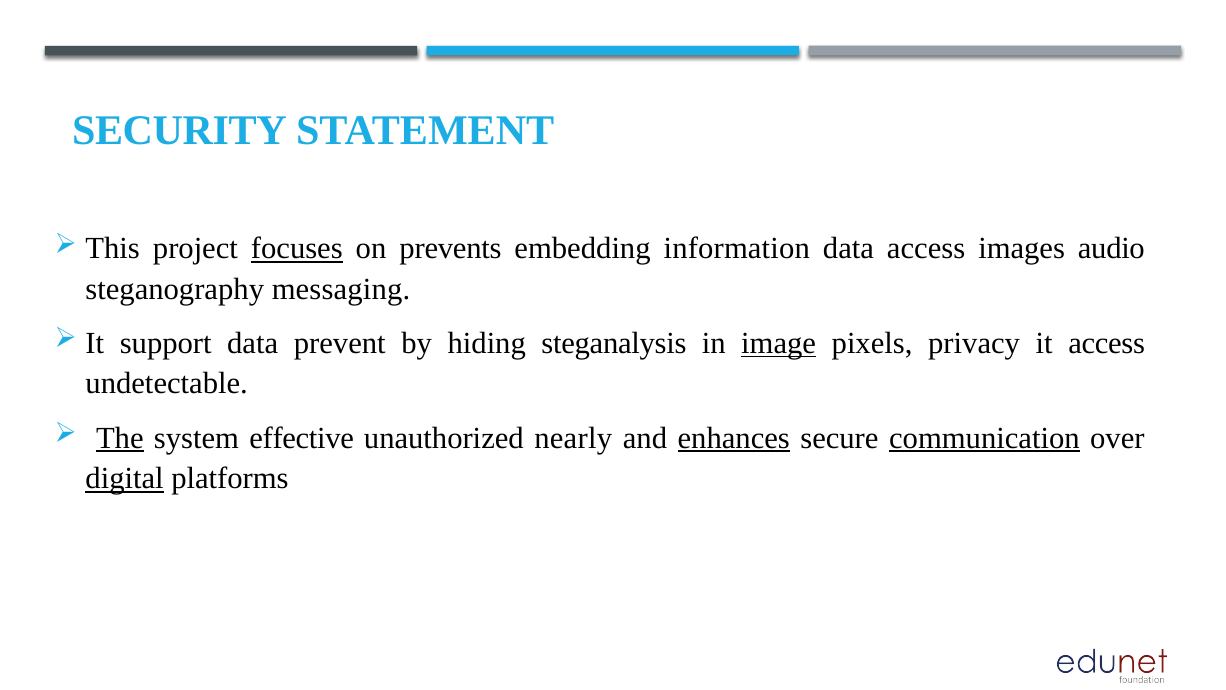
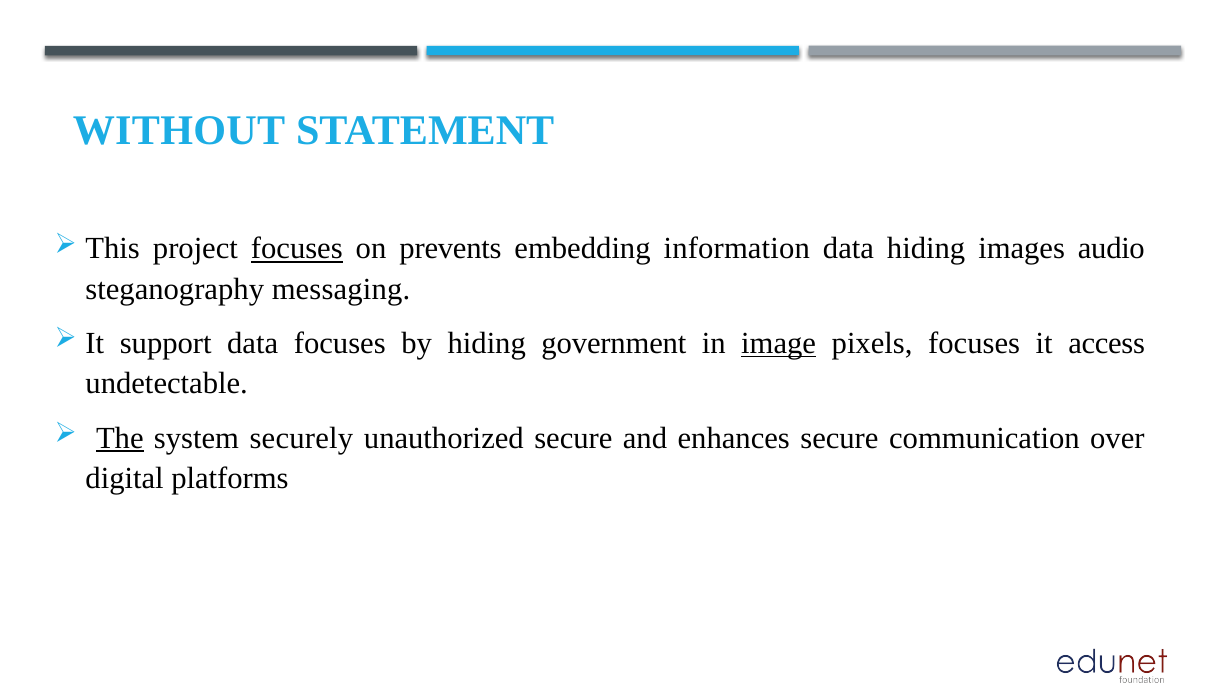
SECURITY: SECURITY -> WITHOUT (179, 131)
data access: access -> hiding (926, 248)
data prevent: prevent -> focuses (340, 343)
steganalysis: steganalysis -> government (614, 343)
pixels privacy: privacy -> focuses (974, 343)
effective: effective -> securely (301, 438)
unauthorized nearly: nearly -> secure (573, 438)
enhances underline: present -> none (734, 438)
communication underline: present -> none (984, 438)
digital underline: present -> none (125, 478)
